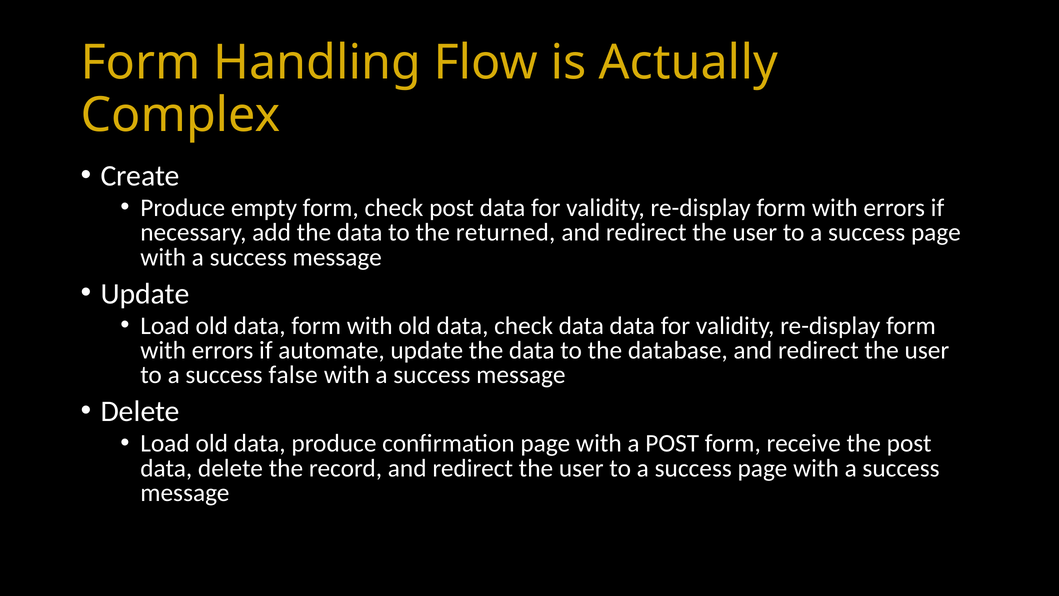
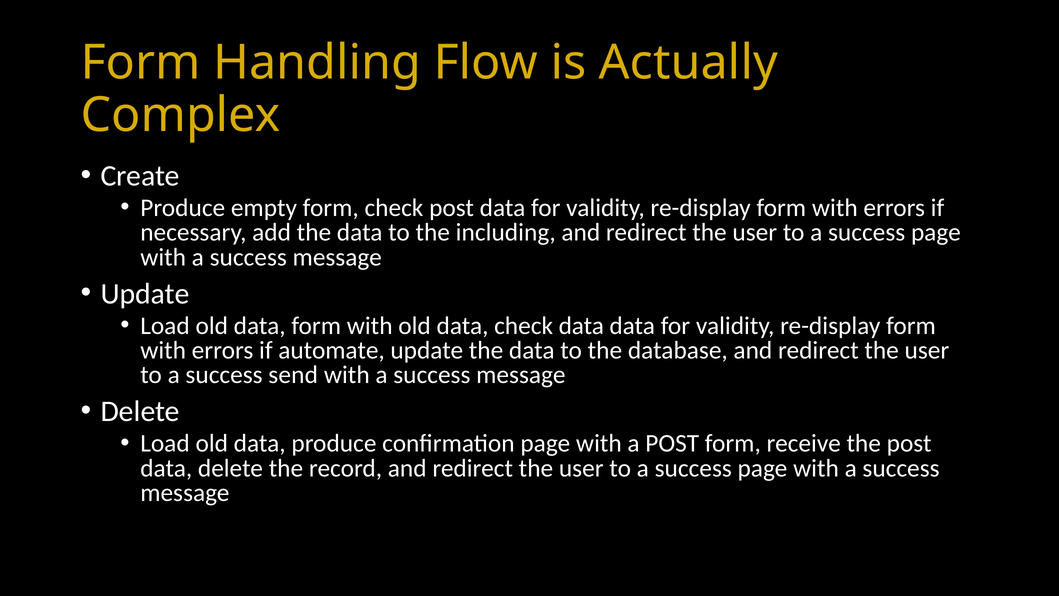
returned: returned -> including (506, 232)
false: false -> send (293, 375)
